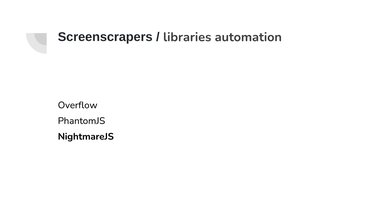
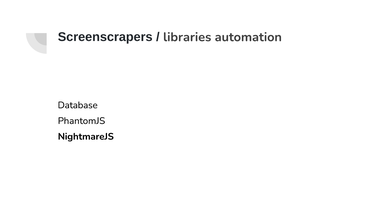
Overflow: Overflow -> Database (78, 105)
